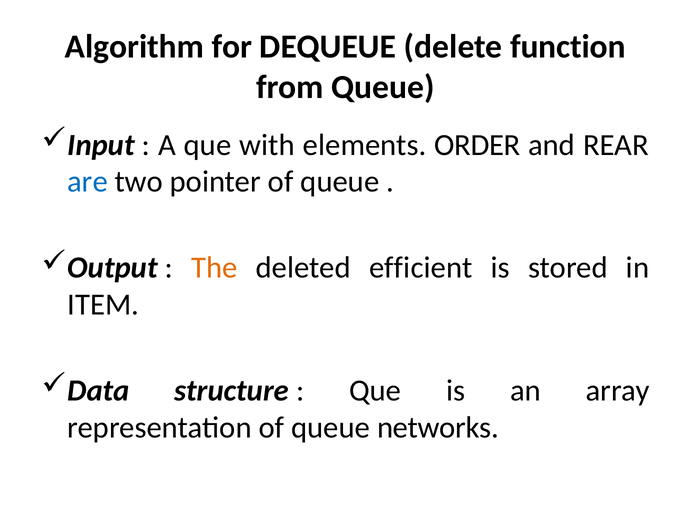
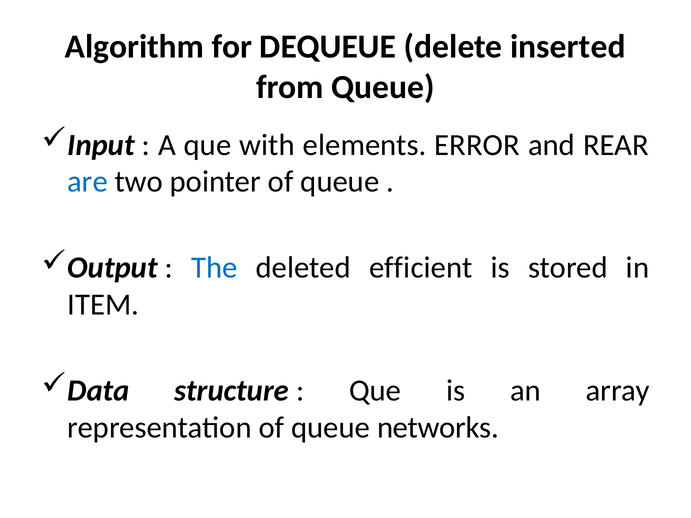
function: function -> inserted (568, 47)
ORDER: ORDER -> ERROR (477, 145)
The colour: orange -> blue (214, 268)
